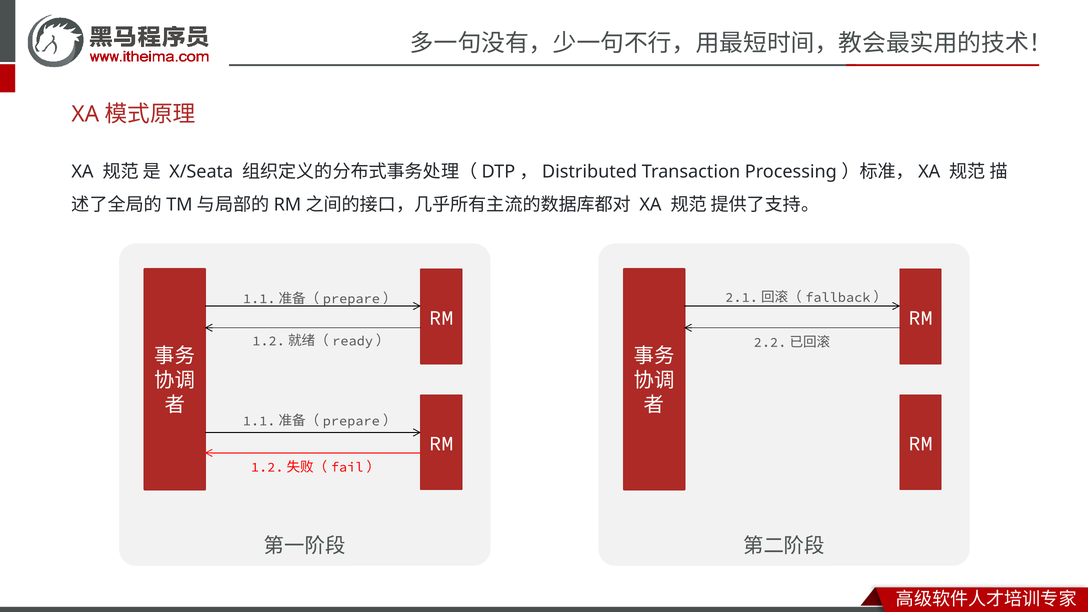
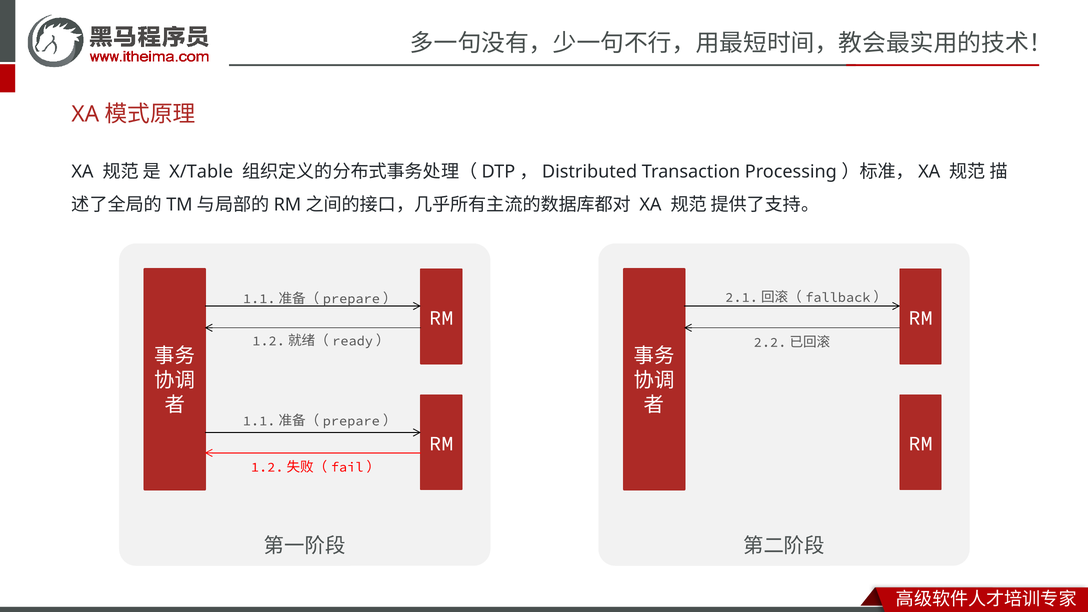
X/Seata: X/Seata -> X/Table (201, 172)
